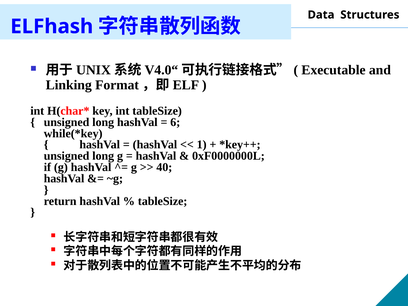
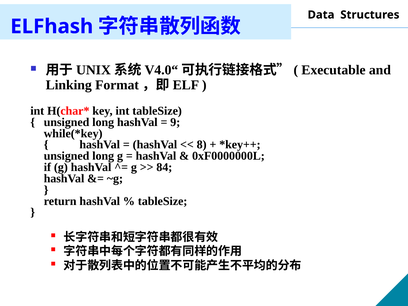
6: 6 -> 9 (175, 122)
1: 1 -> 8 (202, 145)
40: 40 -> 84 (164, 167)
